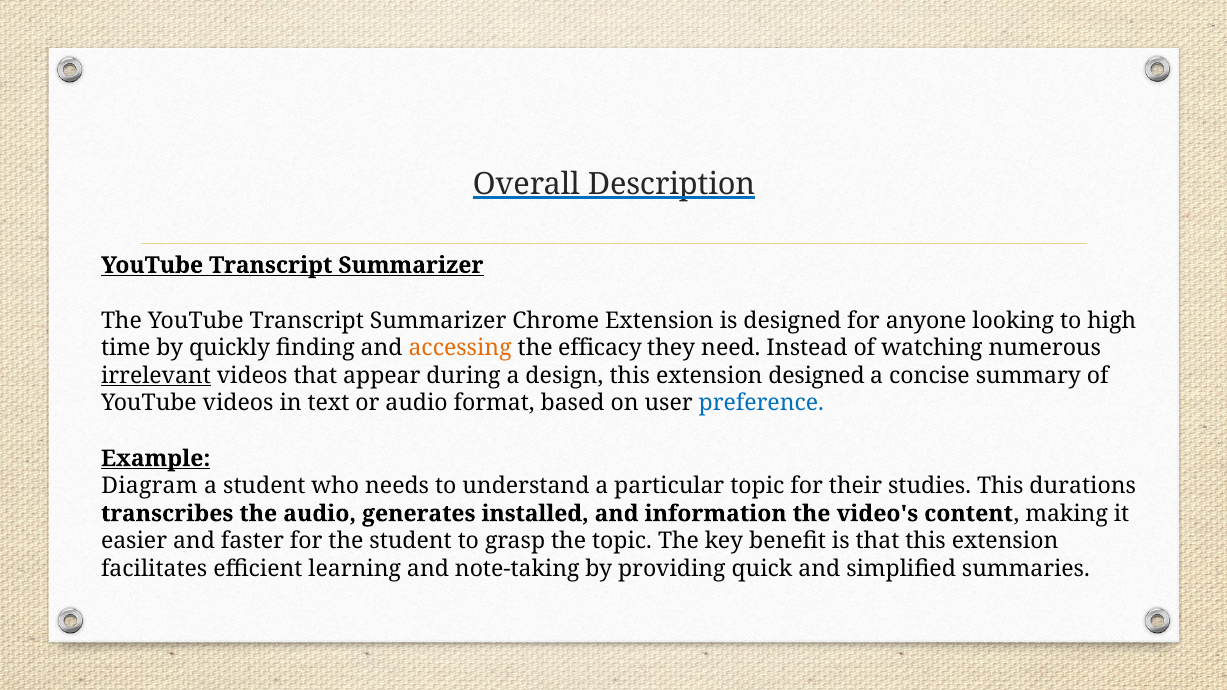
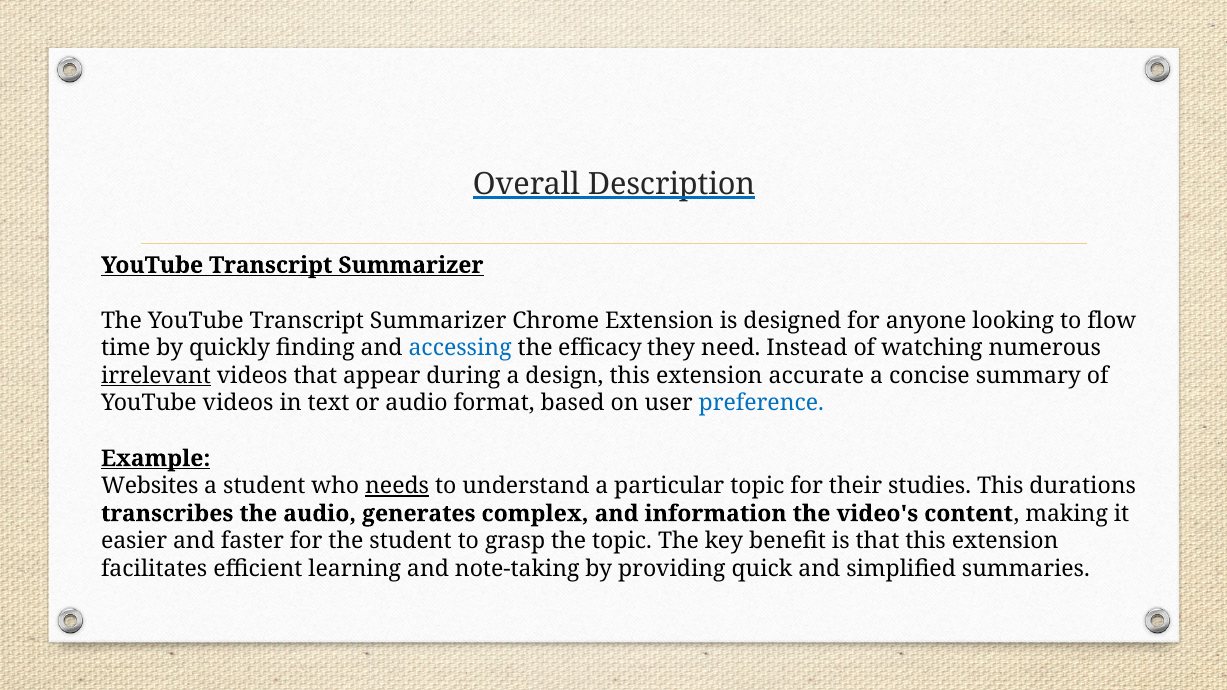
high: high -> flow (1112, 321)
accessing colour: orange -> blue (460, 348)
extension designed: designed -> accurate (816, 376)
Diagram: Diagram -> Websites (150, 486)
needs underline: none -> present (397, 486)
installed: installed -> complex (535, 514)
